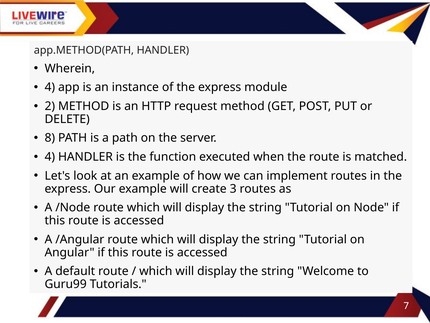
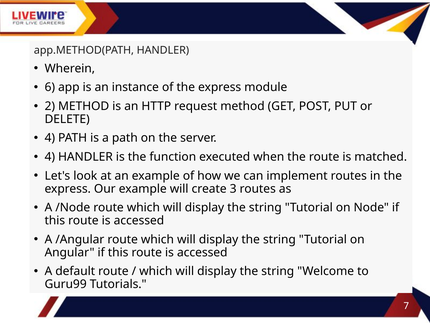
4: 4 -> 6 (50, 87)
8: 8 -> 4 (50, 138)
